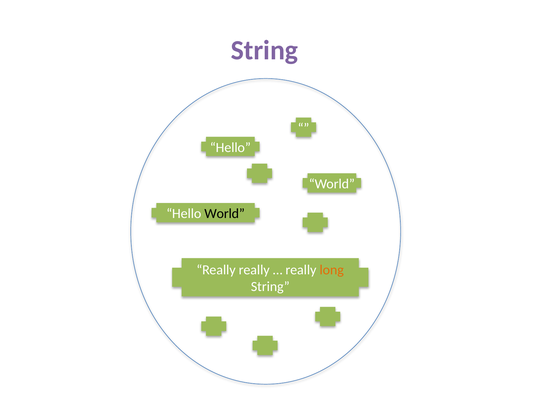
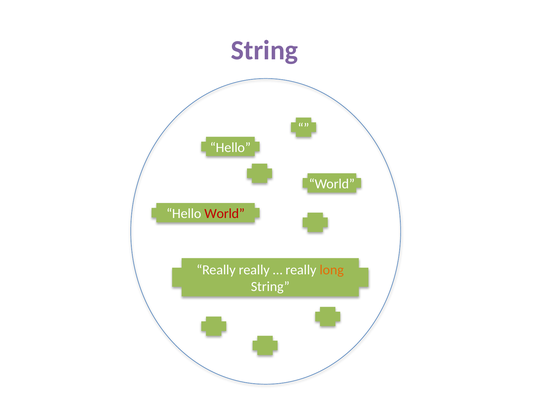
World colour: black -> red (225, 214)
